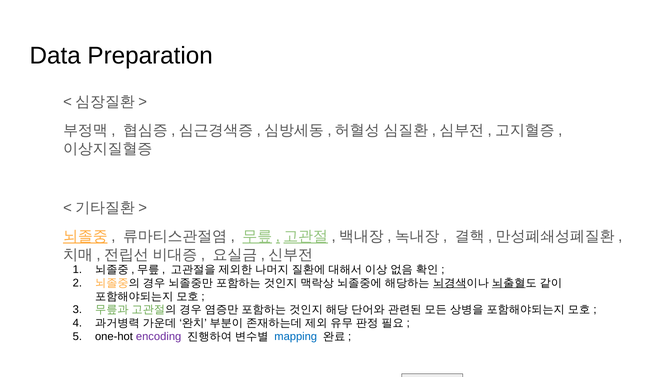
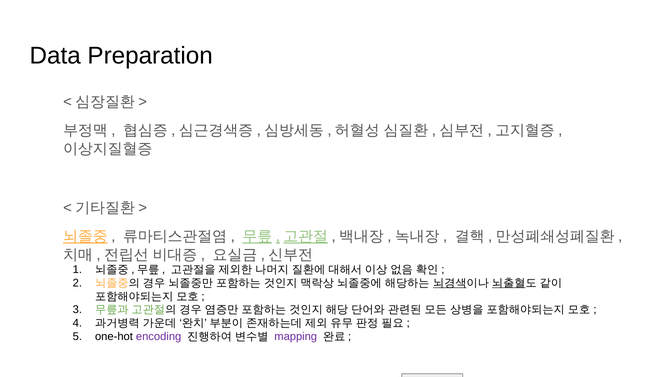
mapping colour: blue -> purple (296, 337)
